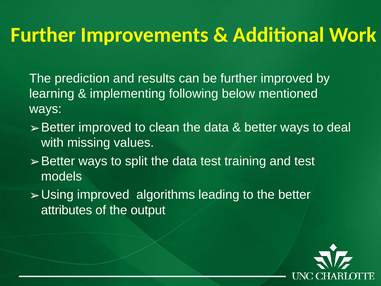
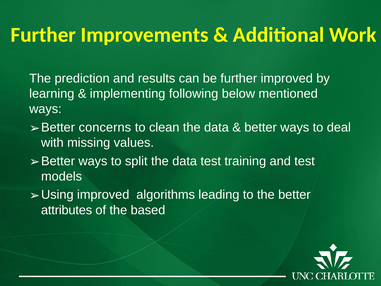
improved: improved -> concerns (105, 127)
output: output -> based (148, 210)
